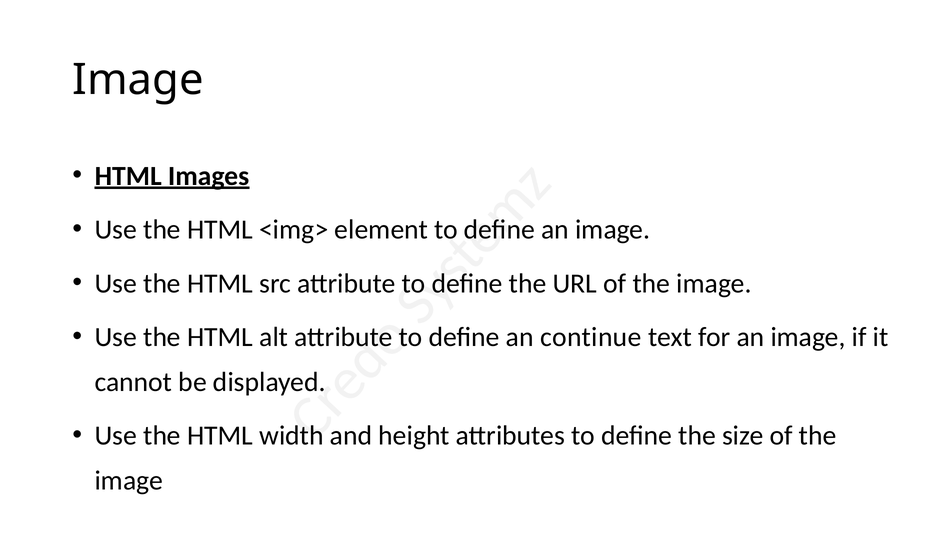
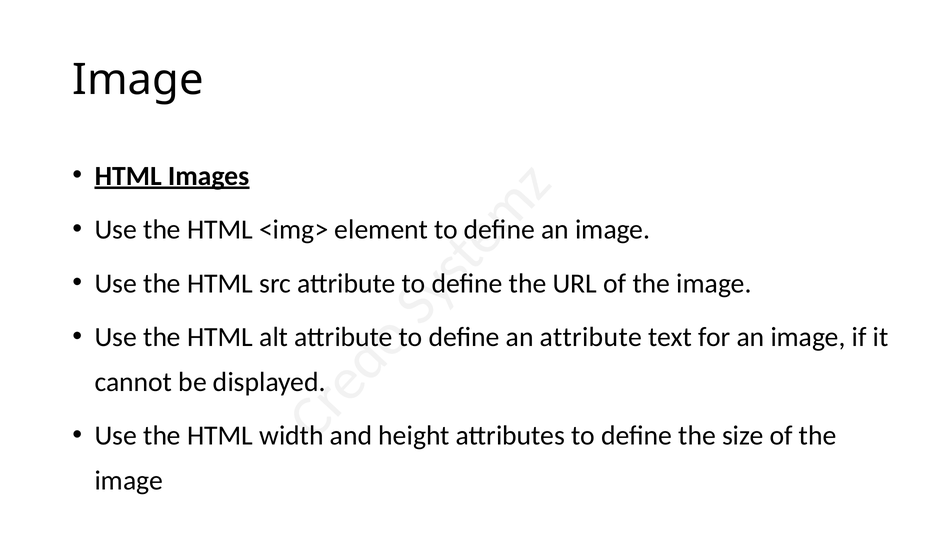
an continue: continue -> attribute (591, 337)
